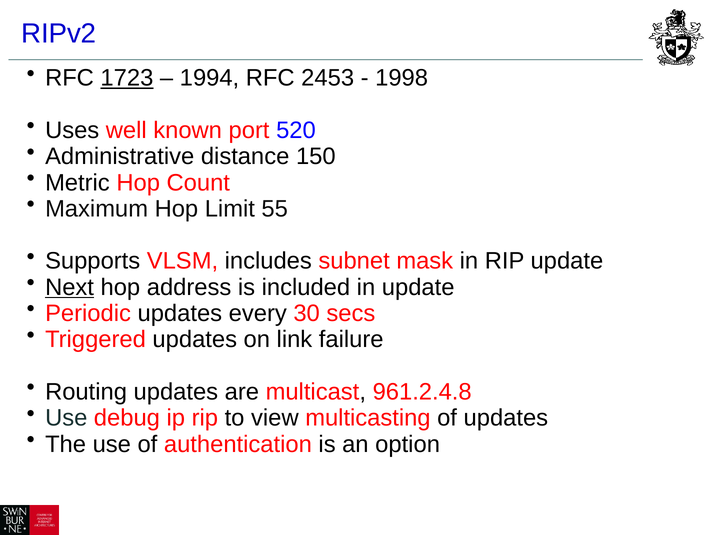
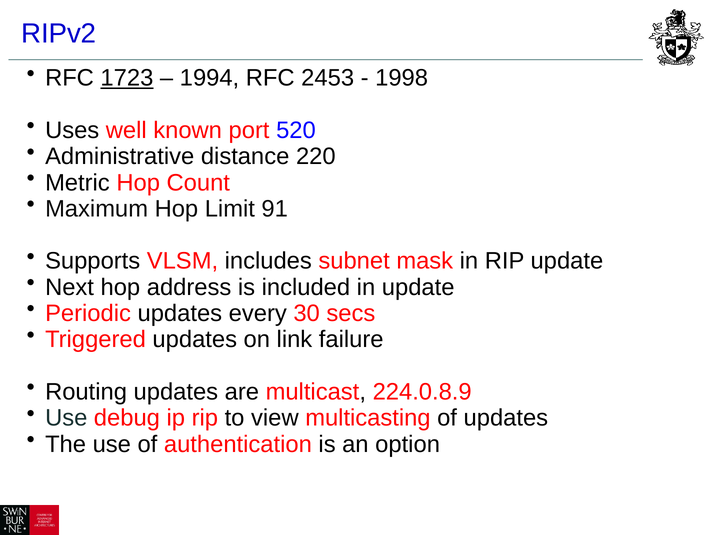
150: 150 -> 220 (316, 156)
55: 55 -> 91 (275, 209)
Next underline: present -> none (70, 287)
961.2.4.8: 961.2.4.8 -> 224.0.8.9 (422, 392)
